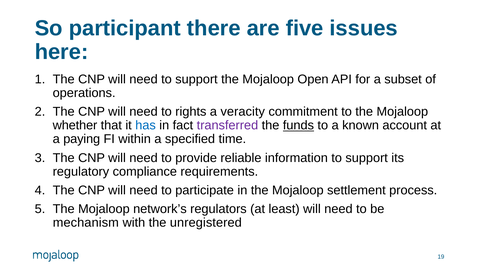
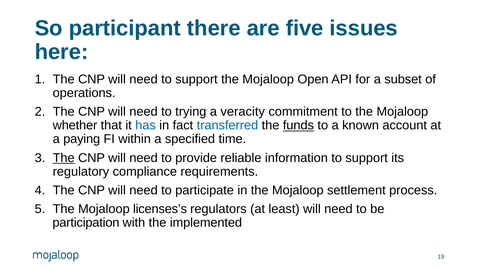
rights: rights -> trying (191, 112)
transferred colour: purple -> blue (227, 126)
The underline: none -> present (64, 158)
network’s: network’s -> licenses’s (160, 209)
mechanism: mechanism -> participation (86, 223)
unregistered: unregistered -> implemented (206, 223)
